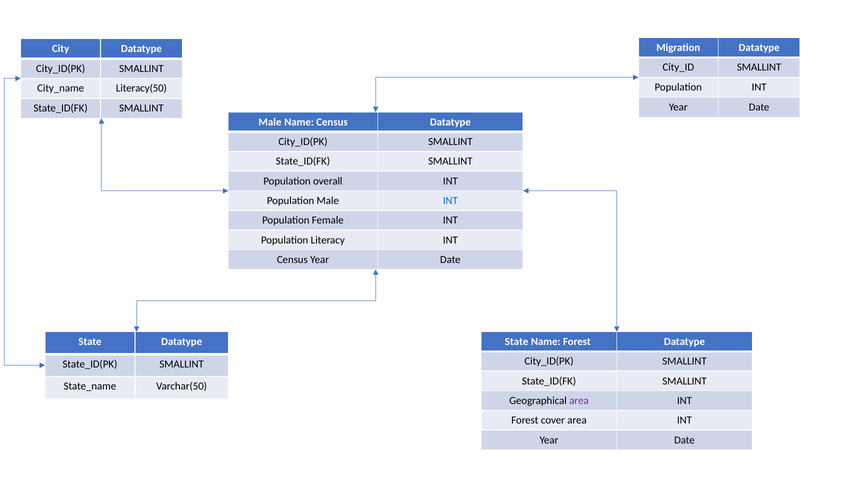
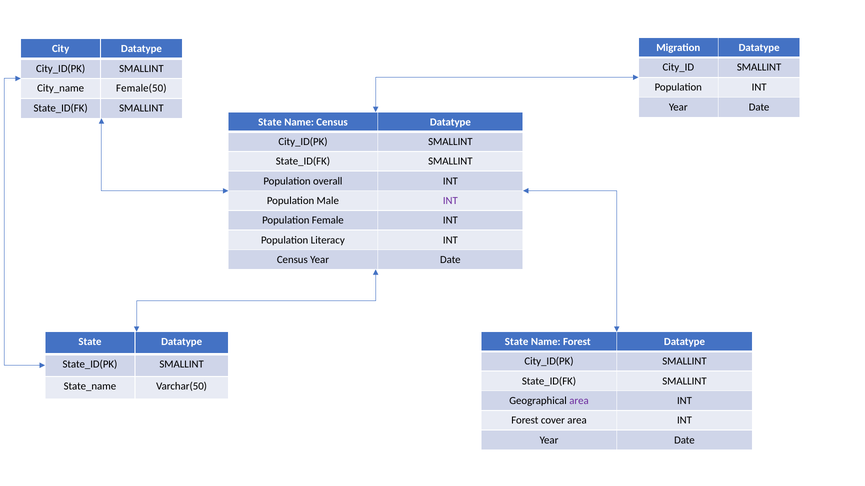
Literacy(50: Literacy(50 -> Female(50 (141, 89)
Male: Male -> State (270, 122)
INT colour: blue -> purple (450, 201)
